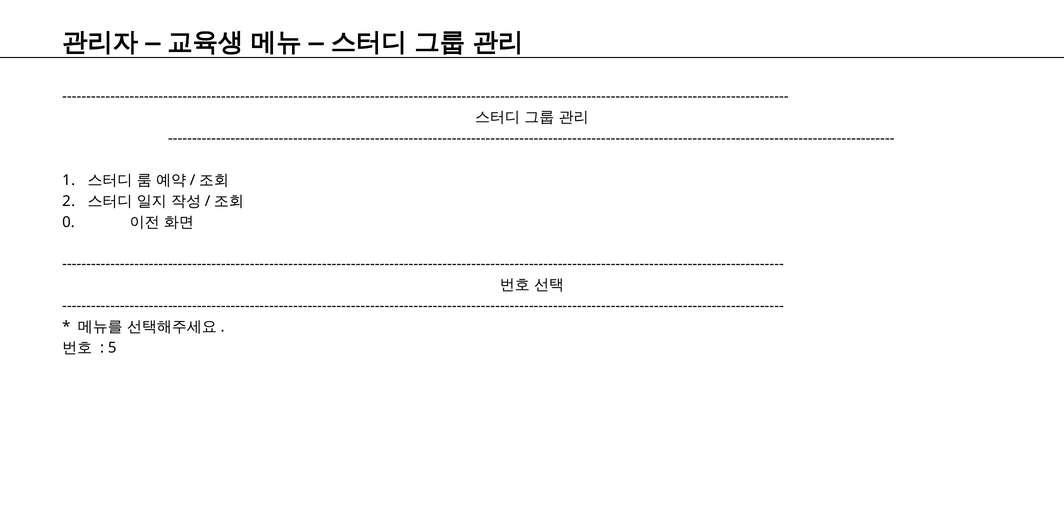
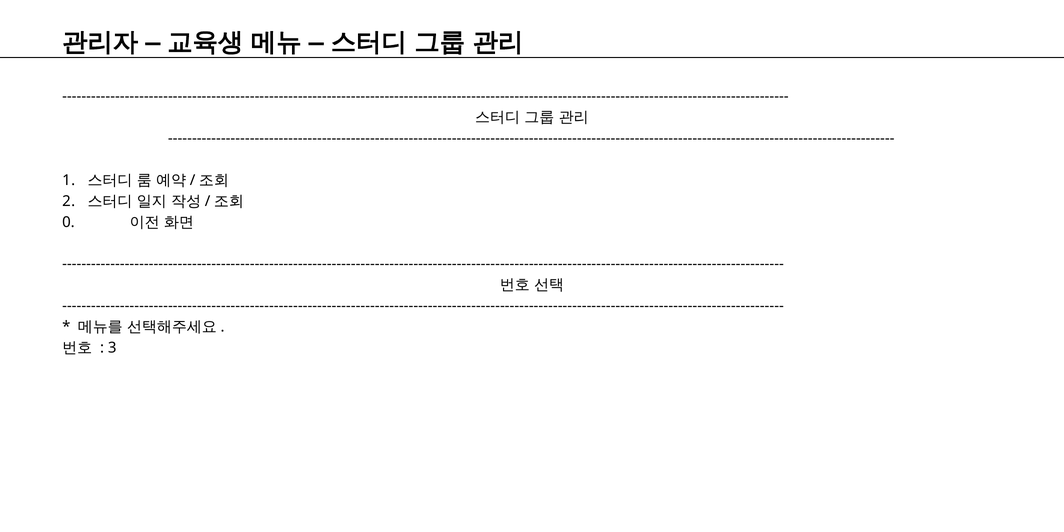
5: 5 -> 3 (112, 348)
